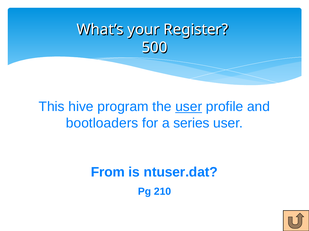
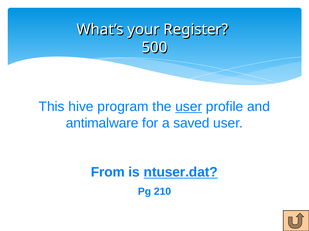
bootloaders: bootloaders -> antimalware (102, 124)
series: series -> saved (191, 124)
ntuser.dat underline: none -> present (181, 173)
